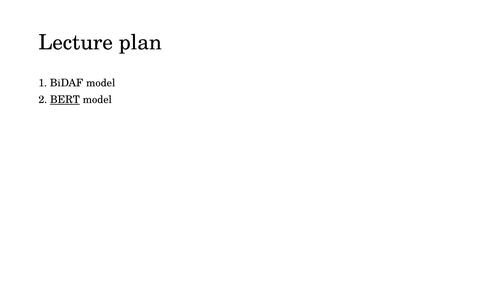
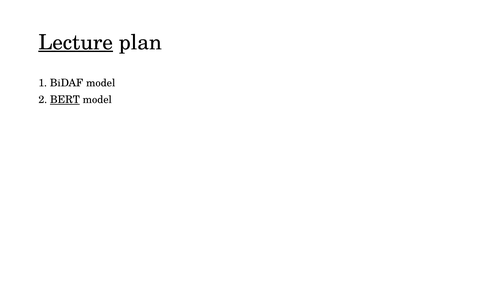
Lecture underline: none -> present (76, 42)
